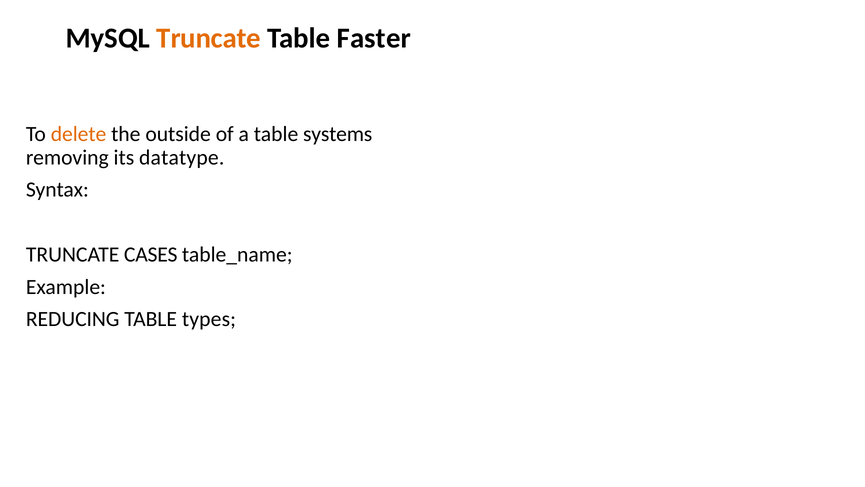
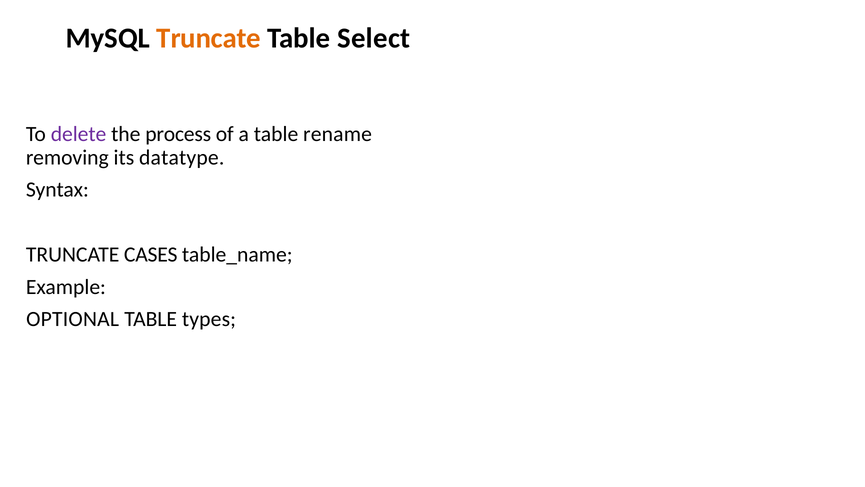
Faster: Faster -> Select (374, 38)
delete colour: orange -> purple (79, 134)
outside: outside -> process (178, 134)
systems: systems -> rename (338, 134)
REDUCING: REDUCING -> OPTIONAL (73, 319)
